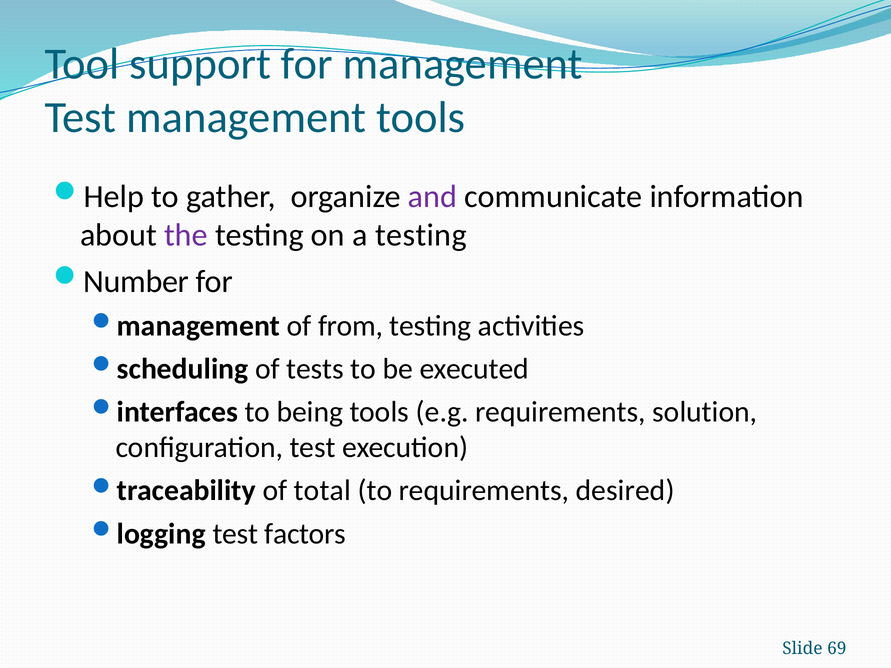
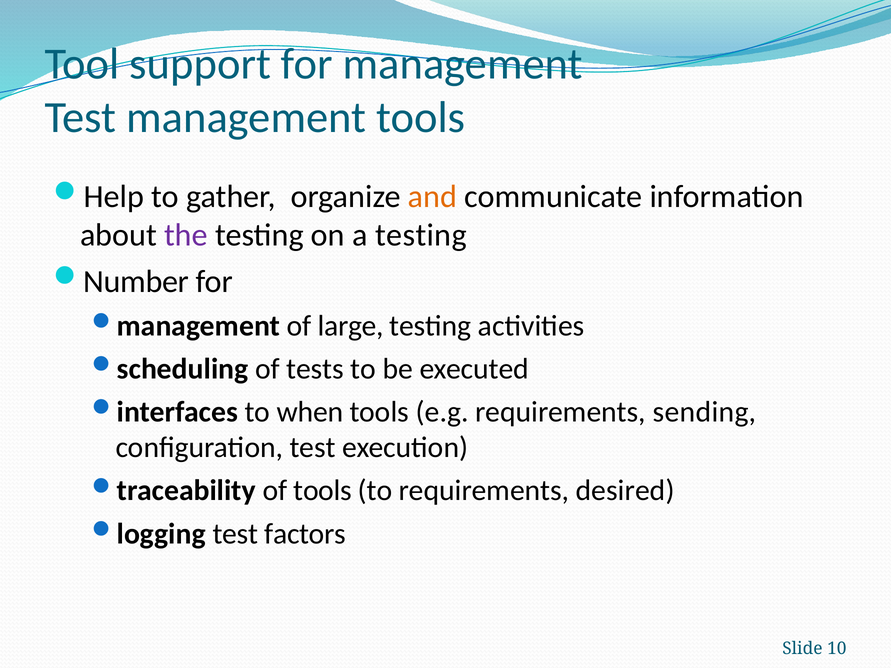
and colour: purple -> orange (432, 197)
from: from -> large (351, 326)
being: being -> when (310, 412)
solution: solution -> sending (705, 412)
of total: total -> tools (323, 491)
69: 69 -> 10 (837, 649)
